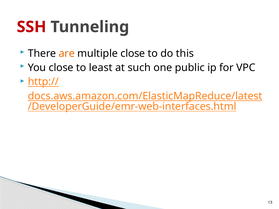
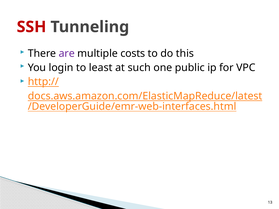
are colour: orange -> purple (67, 54)
multiple close: close -> costs (133, 54)
You close: close -> login (61, 68)
